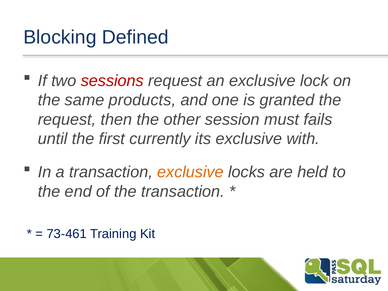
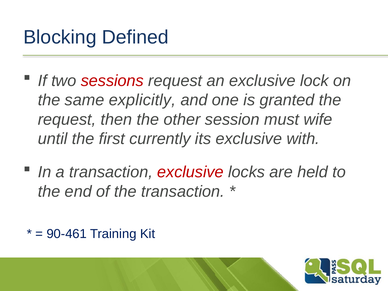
products: products -> explicitly (142, 100)
fails: fails -> wife (318, 119)
exclusive colour: orange -> red (190, 172)
73-461: 73-461 -> 90-461 (67, 234)
